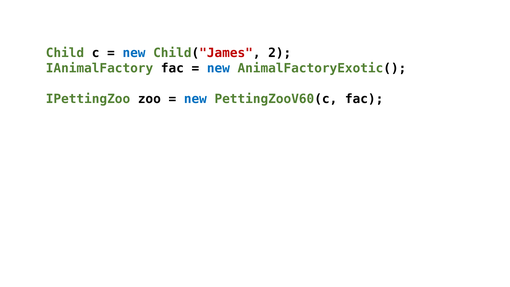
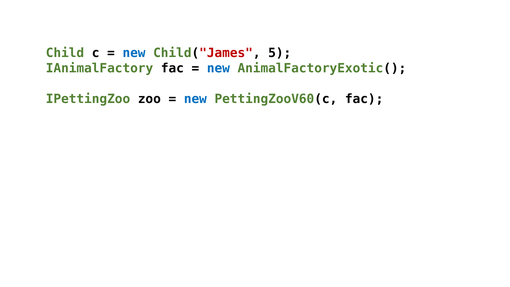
2: 2 -> 5 (280, 53)
